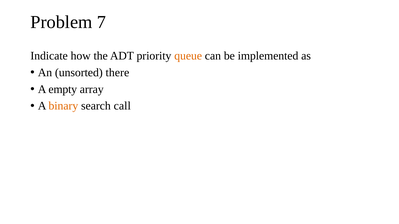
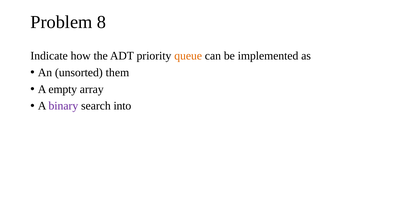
7: 7 -> 8 (101, 22)
there: there -> them (117, 73)
binary colour: orange -> purple (63, 106)
call: call -> into (122, 106)
